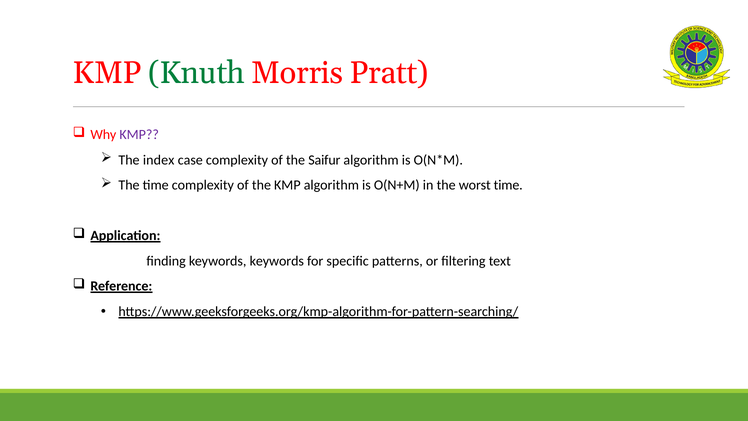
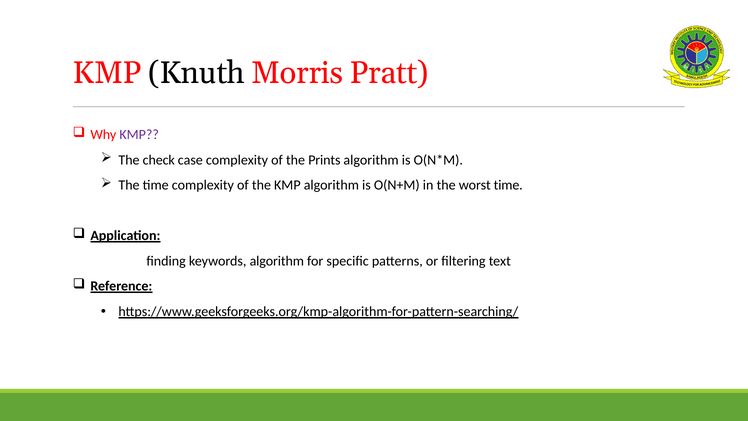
Knuth colour: green -> black (197, 73)
index: index -> check (159, 160)
Saifur: Saifur -> Prints (324, 160)
keywords keywords: keywords -> algorithm (277, 261)
